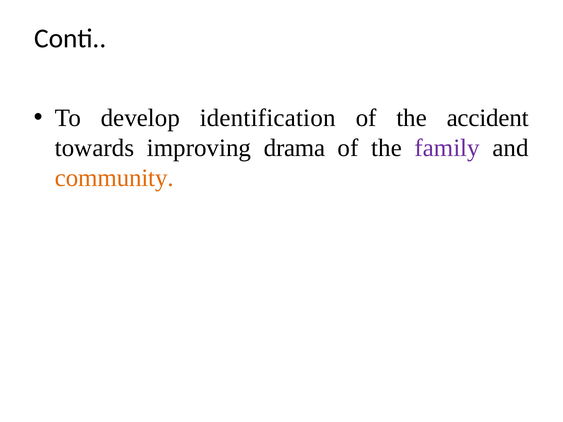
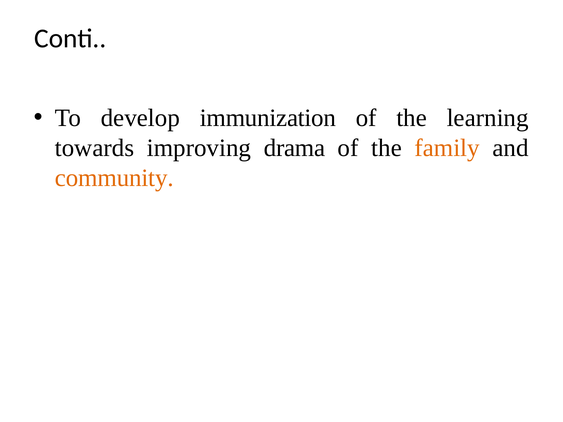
identification: identification -> immunization (268, 118)
accident: accident -> learning (488, 118)
family colour: purple -> orange (447, 148)
